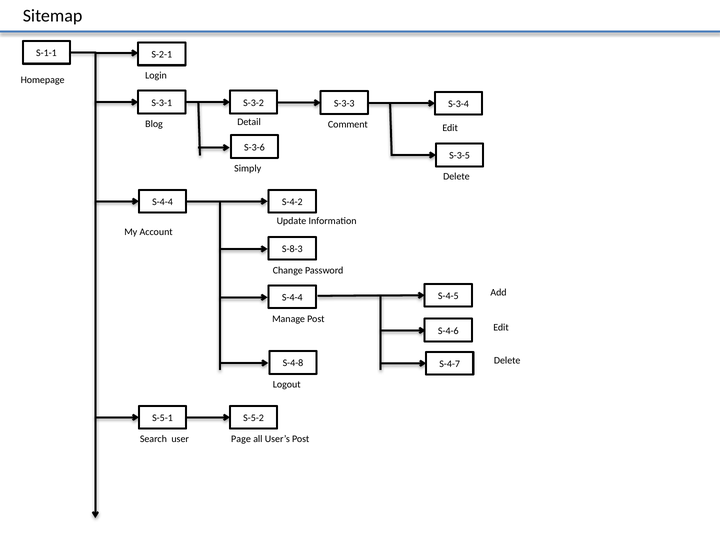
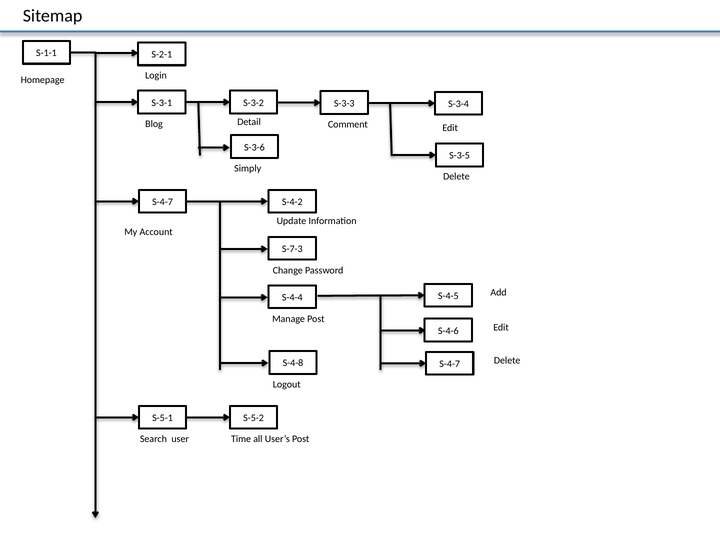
S-4-4: S-4-4 -> S-4-7 (163, 202)
S-8-3: S-8-3 -> S-7-3 (292, 249)
Page: Page -> Time (241, 439)
